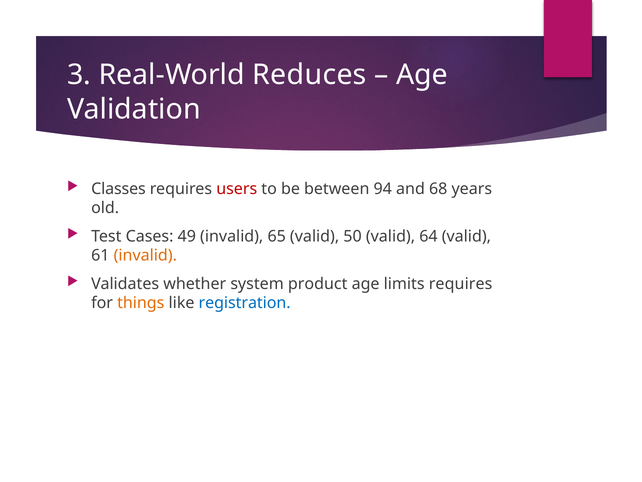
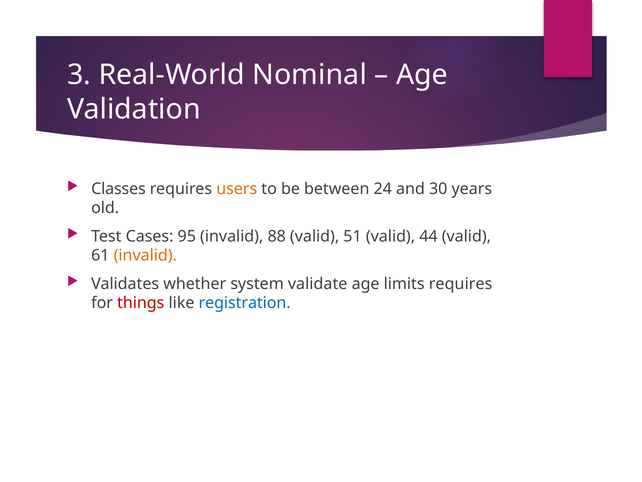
Reduces: Reduces -> Nominal (310, 75)
users colour: red -> orange (237, 189)
94: 94 -> 24 (383, 189)
68: 68 -> 30 (438, 189)
49: 49 -> 95 (187, 236)
65: 65 -> 88 (277, 236)
50: 50 -> 51 (353, 236)
64: 64 -> 44 (428, 236)
product: product -> validate (318, 284)
things colour: orange -> red (141, 303)
